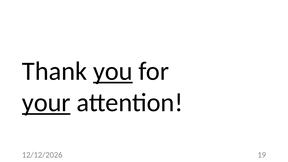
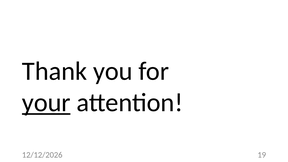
you underline: present -> none (113, 71)
